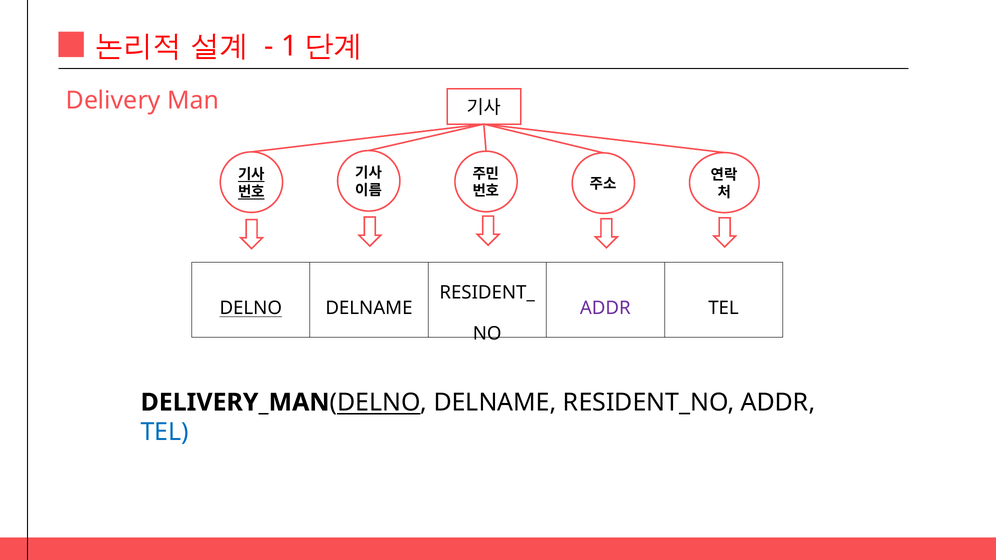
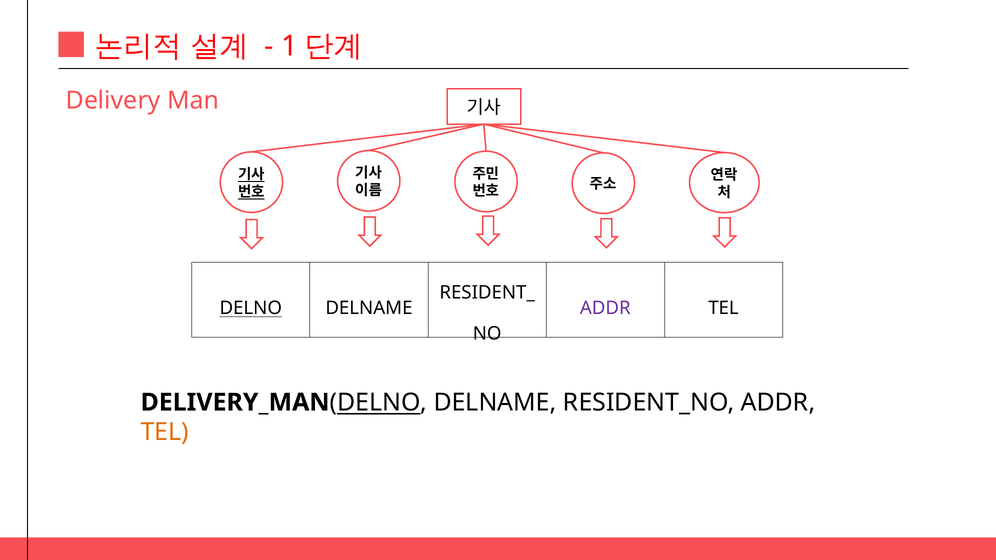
TEL colour: blue -> orange (165, 432)
